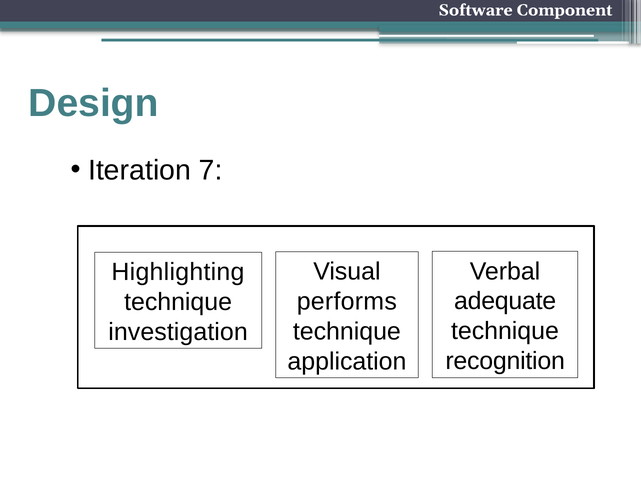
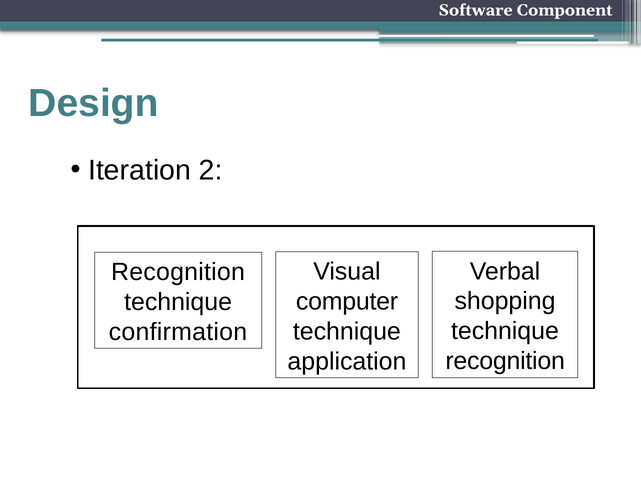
7: 7 -> 2 (211, 170)
Highlighting: Highlighting -> Recognition (178, 272)
adequate: adequate -> shopping (505, 301)
performs: performs -> computer (347, 301)
investigation: investigation -> confirmation (178, 332)
